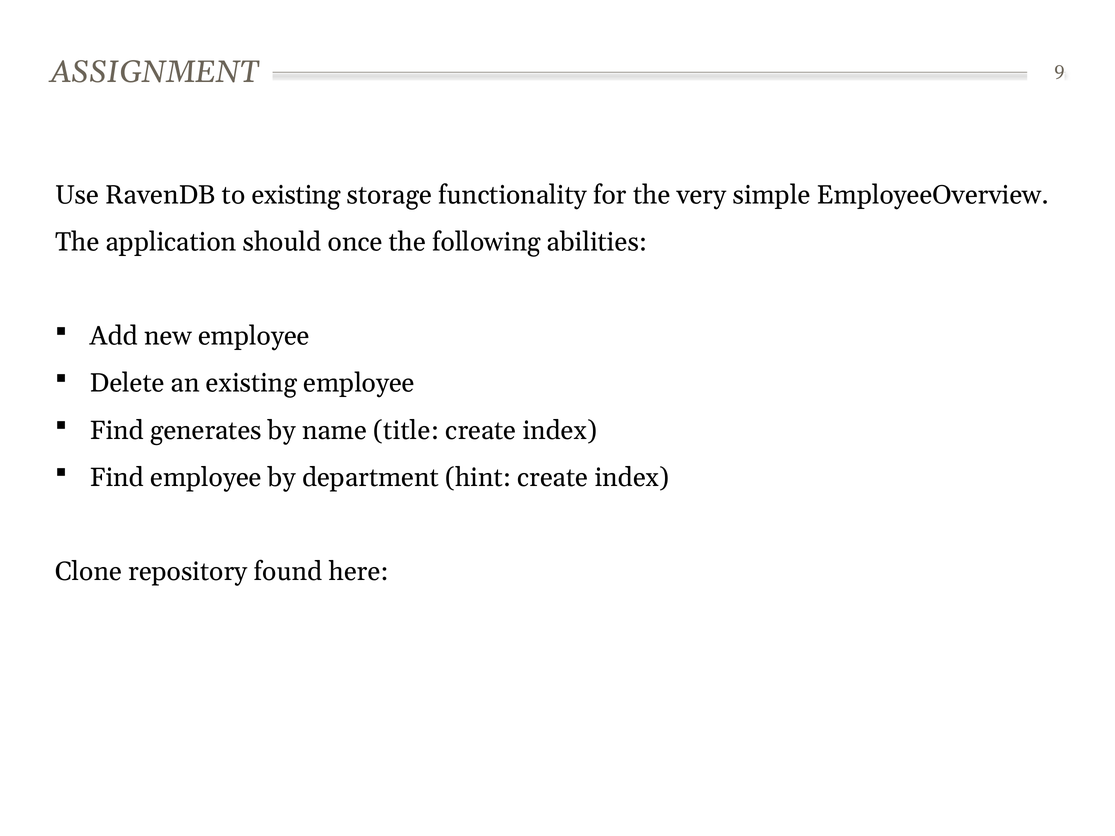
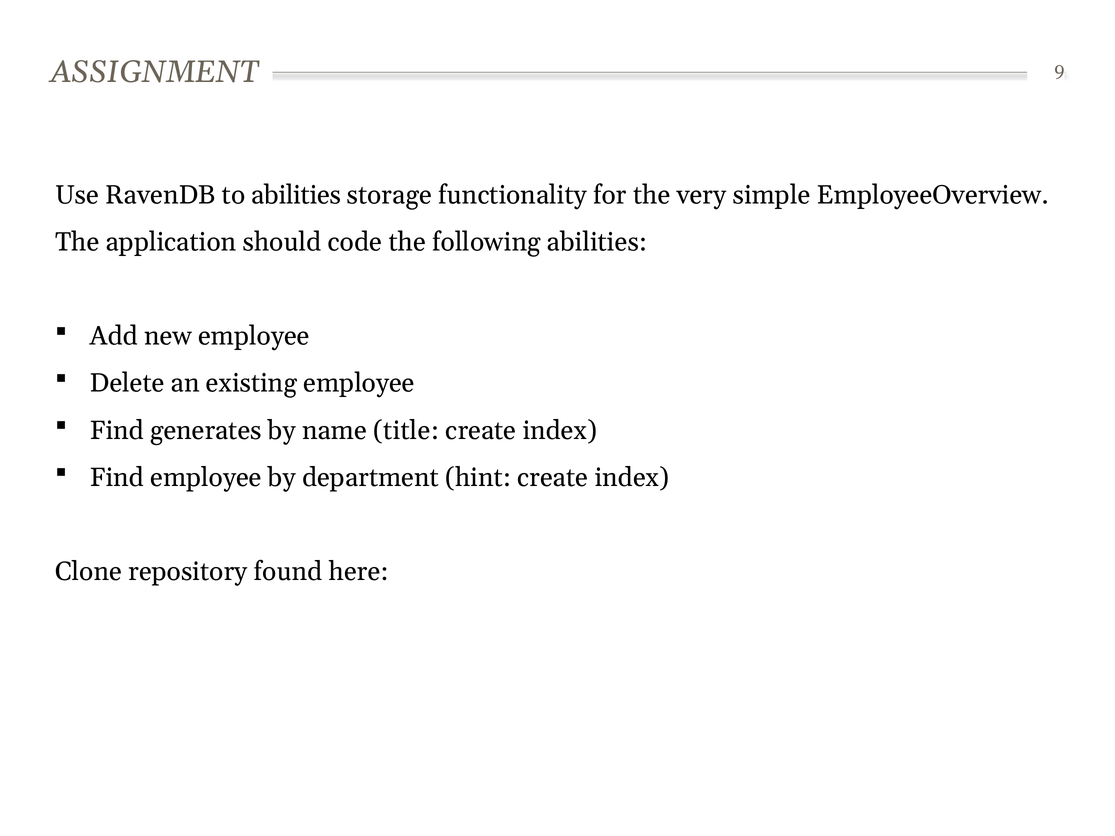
to existing: existing -> abilities (296, 195)
once: once -> code (355, 242)
